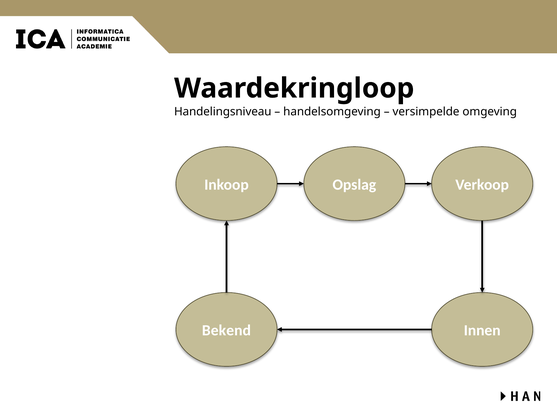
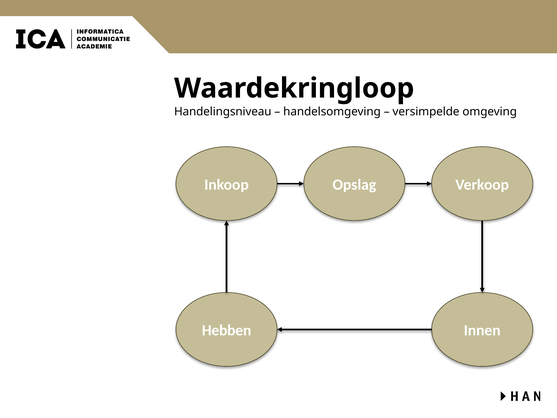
Bekend: Bekend -> Hebben (227, 330)
